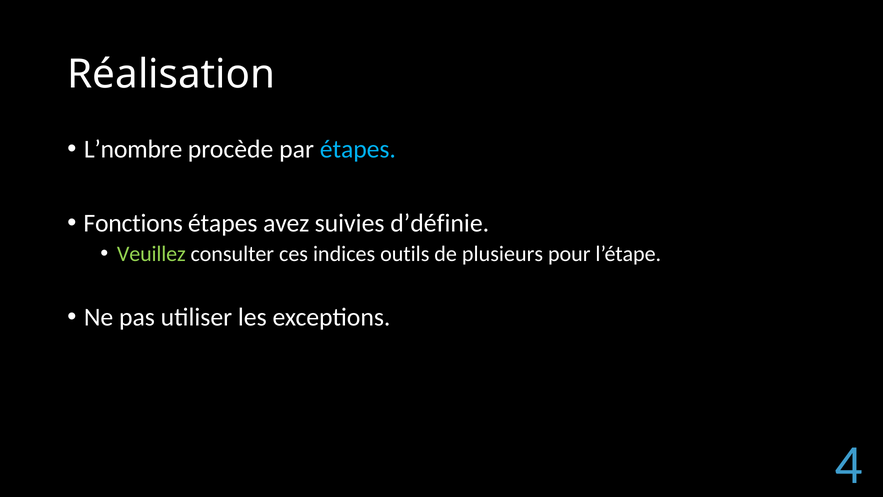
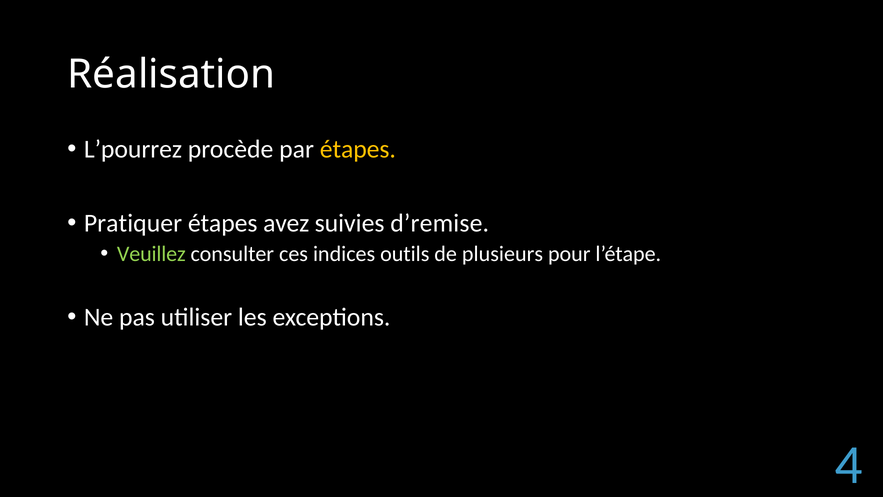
L’nombre: L’nombre -> L’pourrez (133, 149)
étapes colour: light blue -> yellow (358, 149)
Fonctions: Fonctions -> Pratiquer (133, 223)
d’définie: d’définie -> d’remise (440, 223)
